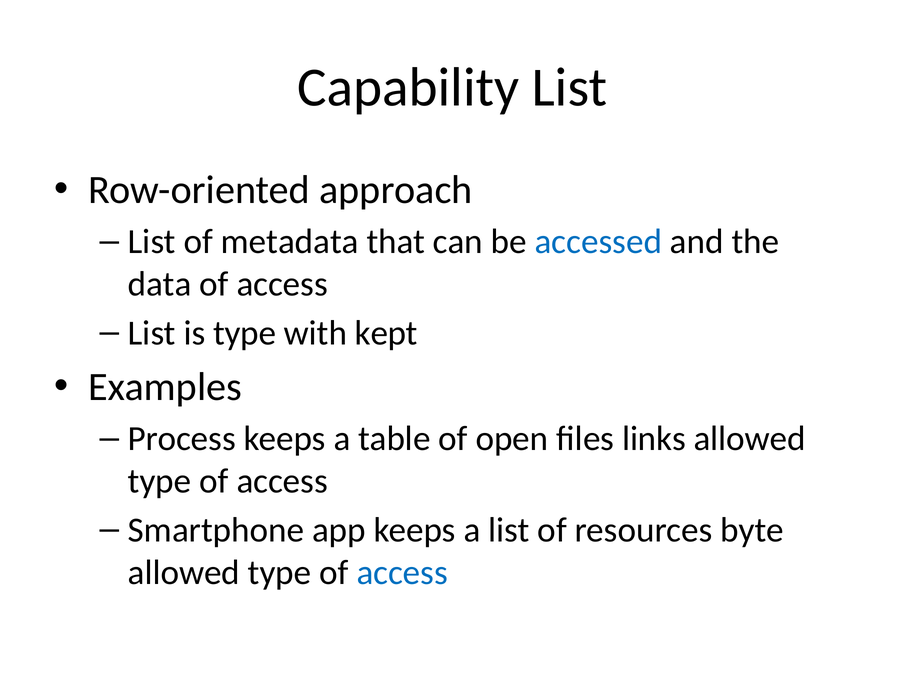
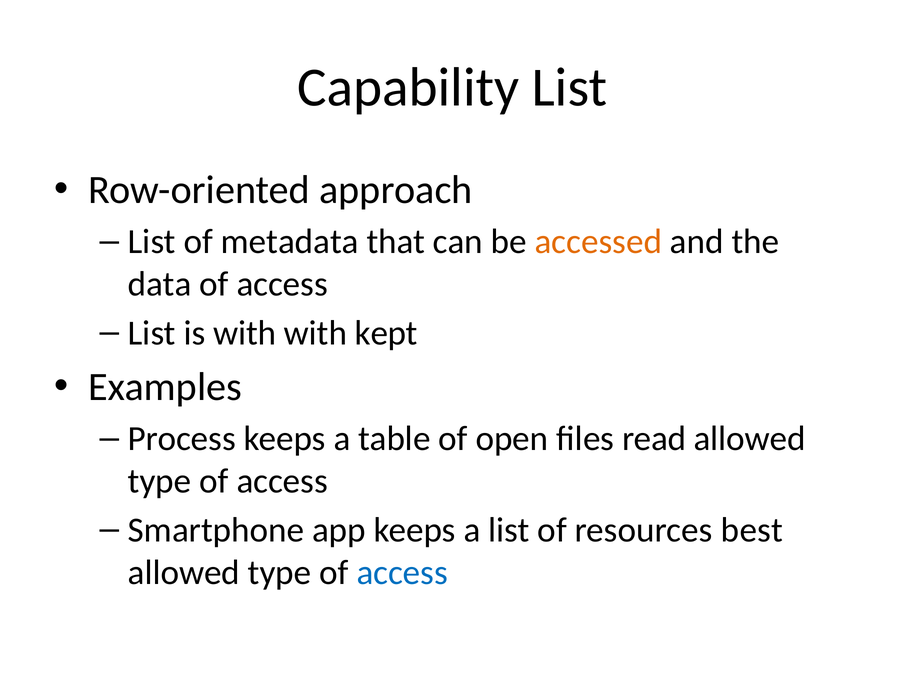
accessed colour: blue -> orange (598, 242)
is type: type -> with (245, 333)
links: links -> read (654, 439)
byte: byte -> best (752, 530)
